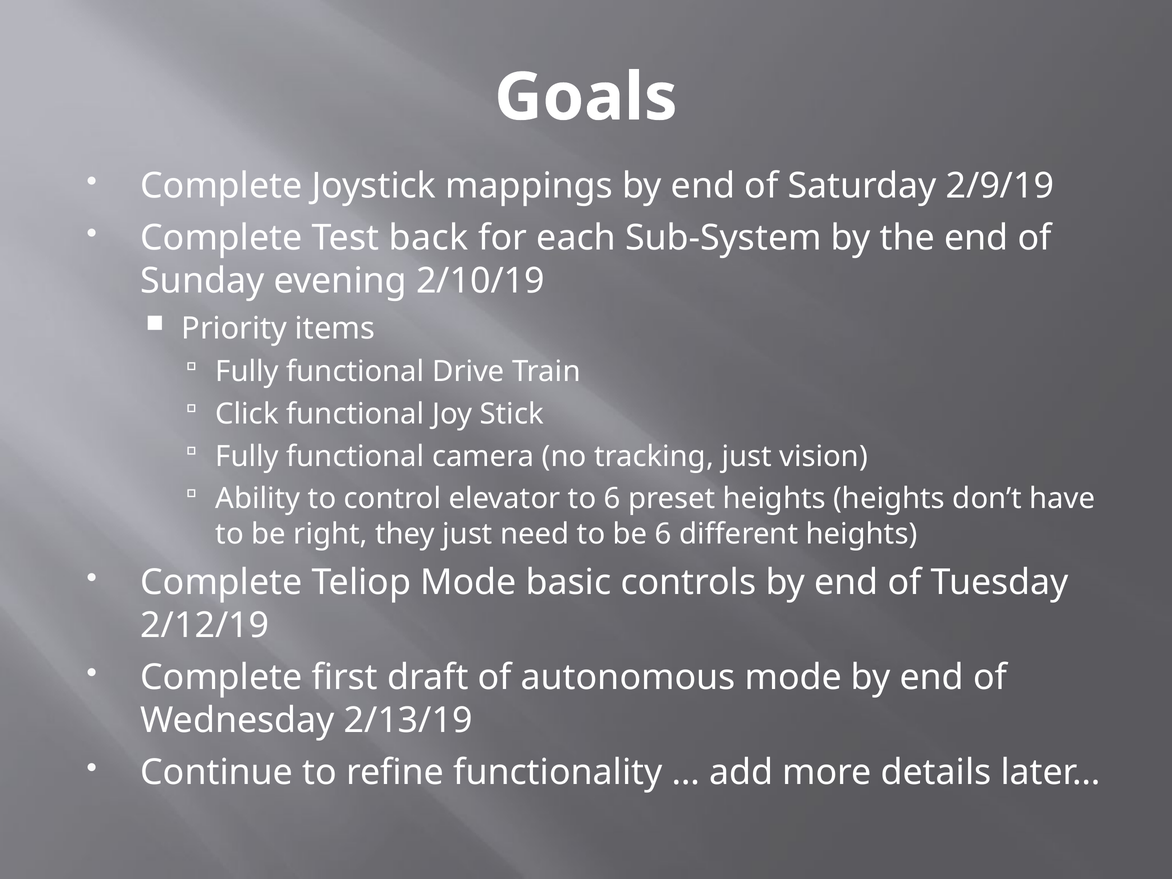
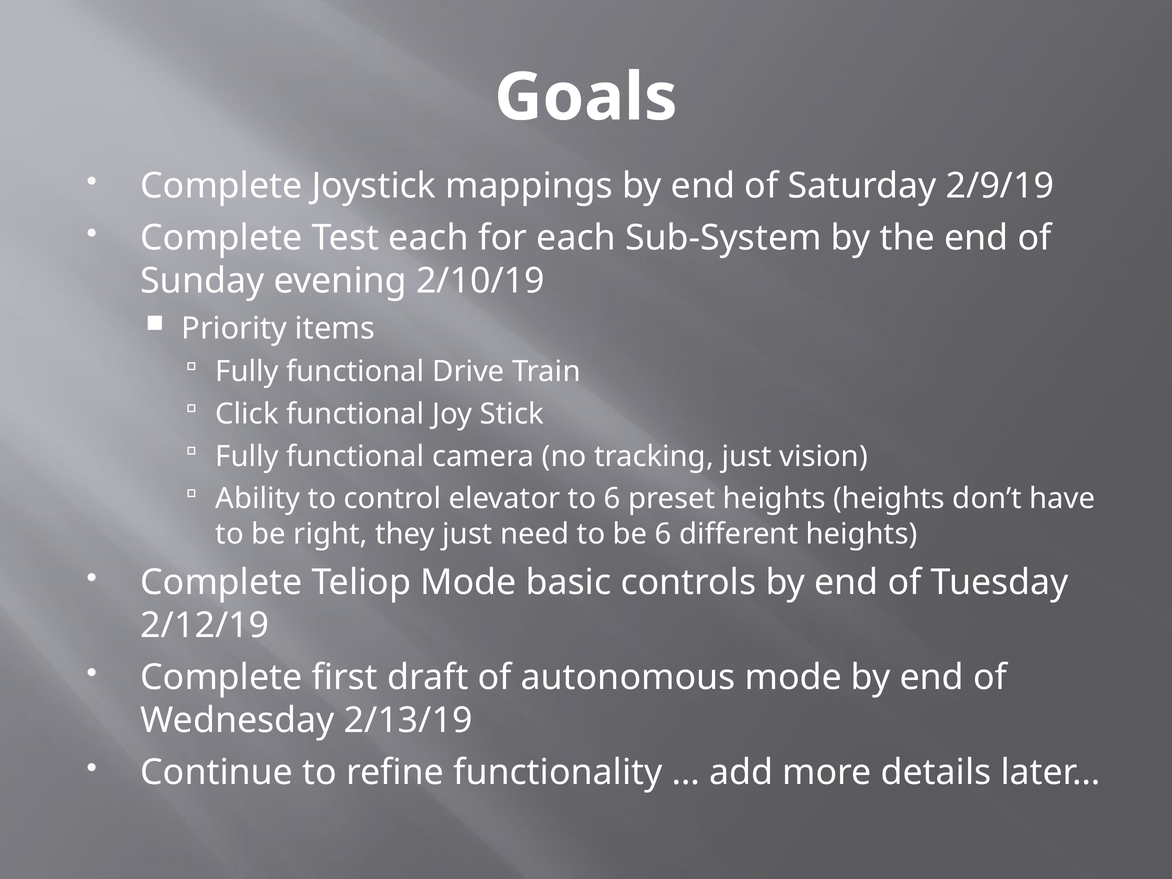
Test back: back -> each (429, 238)
